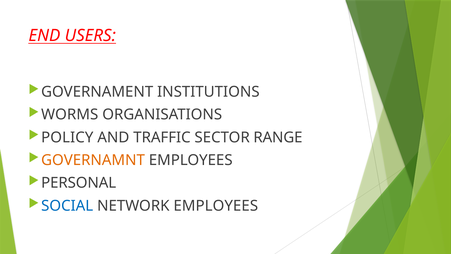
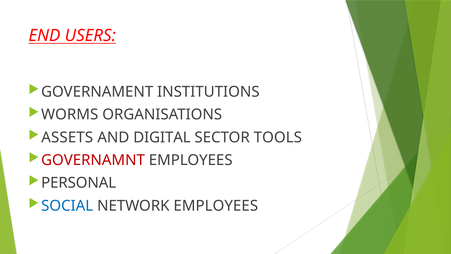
POLICY: POLICY -> ASSETS (67, 137)
TRAFFIC: TRAFFIC -> DIGITAL (162, 137)
RANGE: RANGE -> TOOLS (278, 137)
GOVERNAMNT colour: orange -> red (93, 160)
